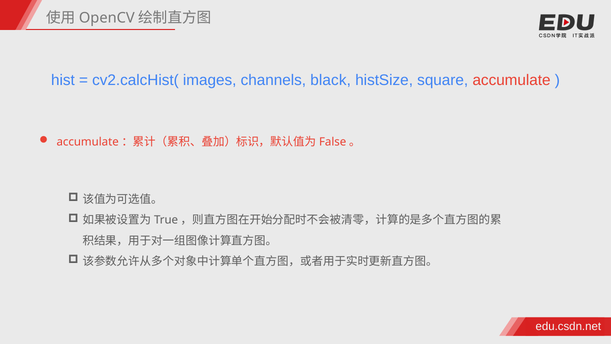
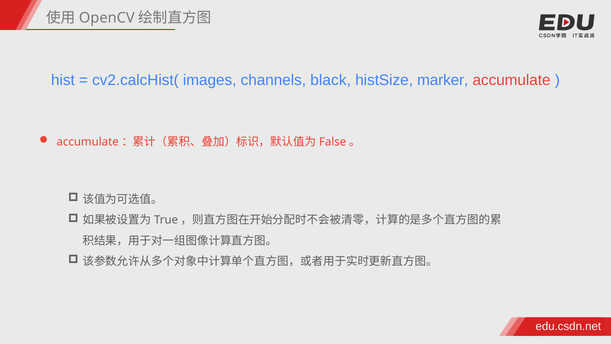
square: square -> marker (443, 80)
